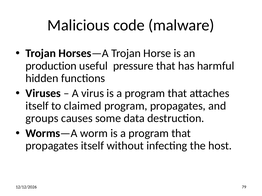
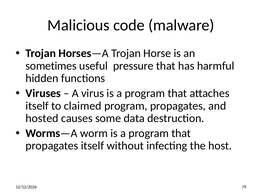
production: production -> sometimes (51, 66)
groups: groups -> hosted (42, 119)
